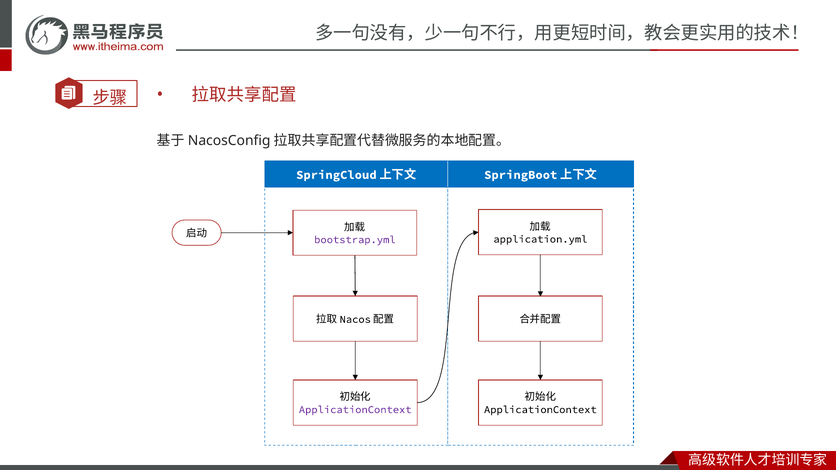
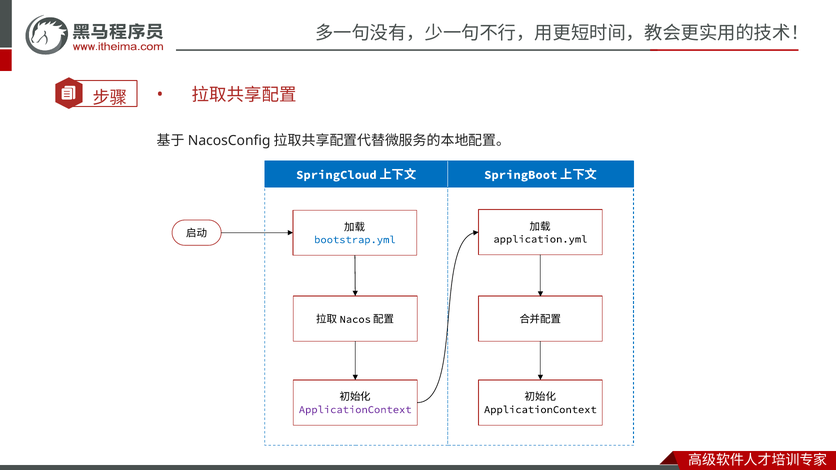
bootstrap.yml colour: purple -> blue (355, 240)
